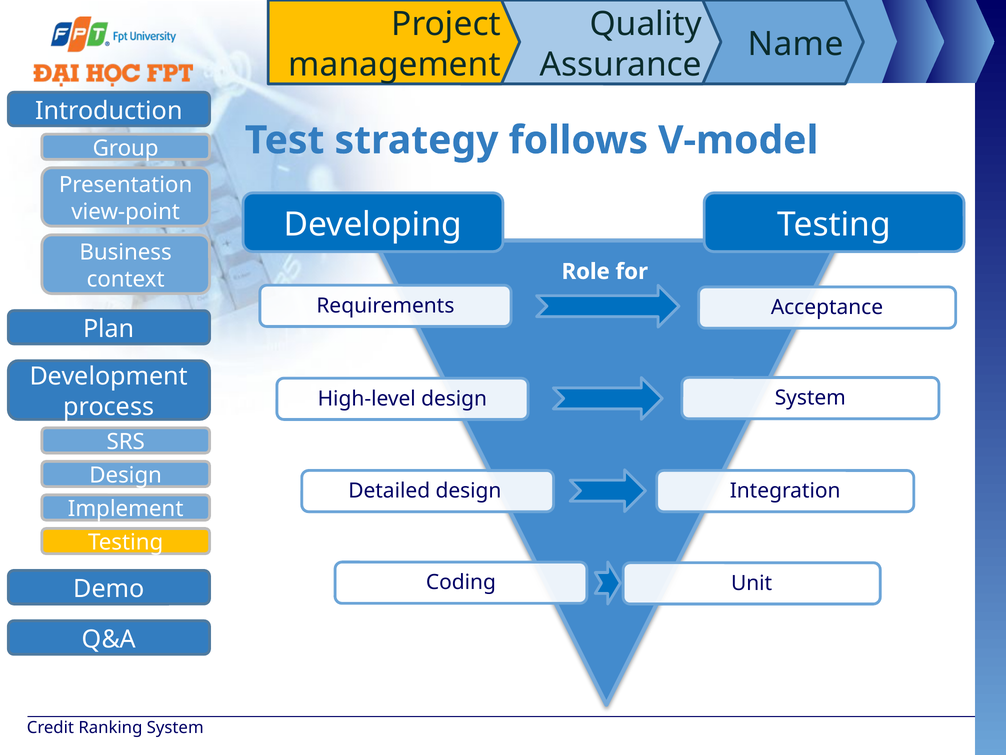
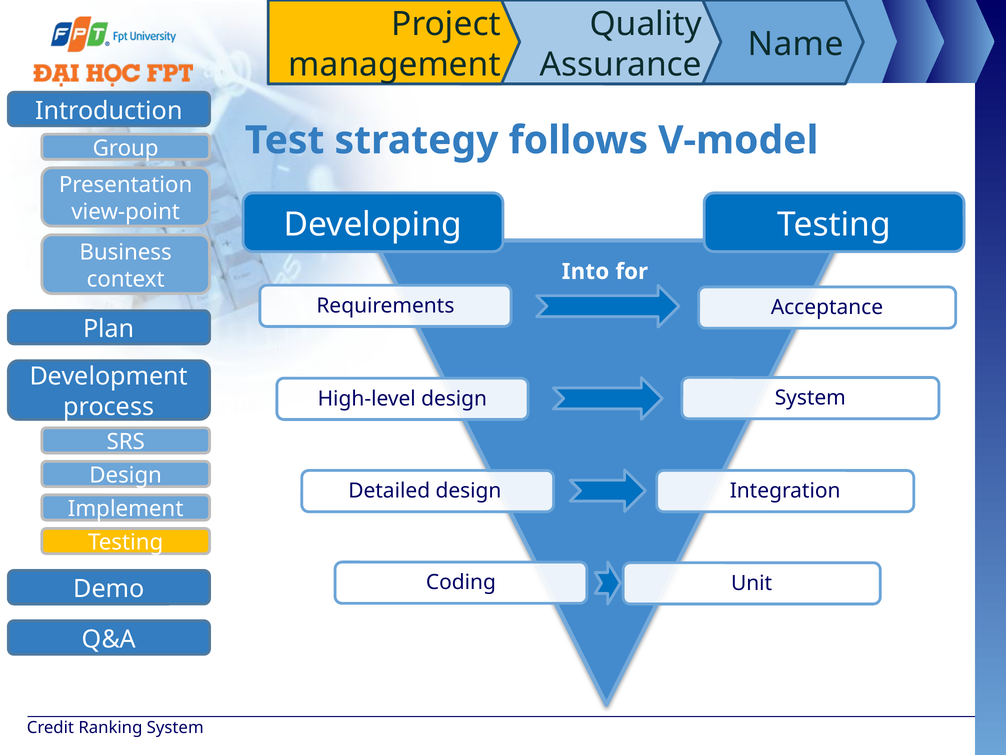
Role: Role -> Into (585, 271)
